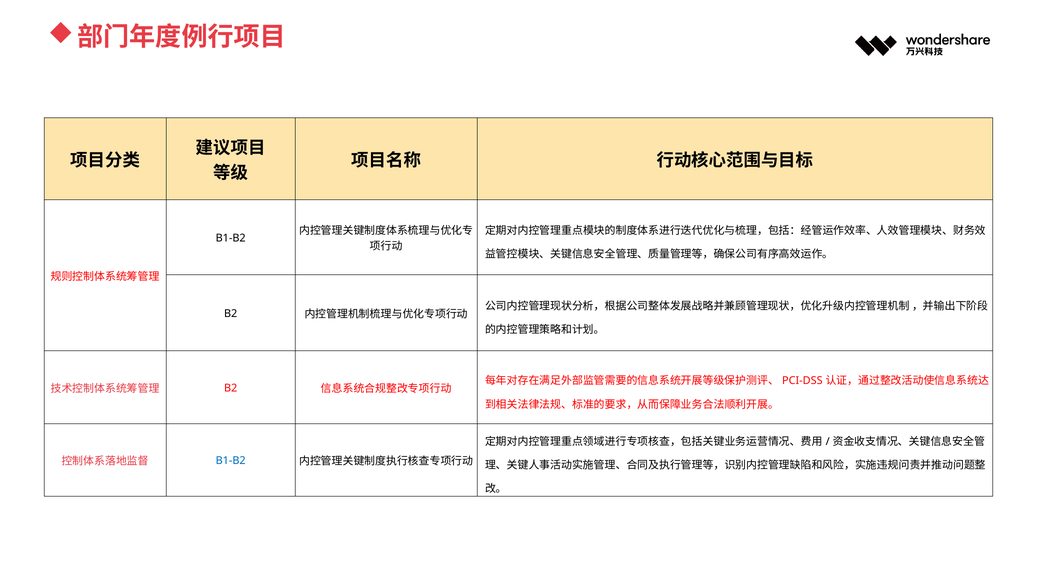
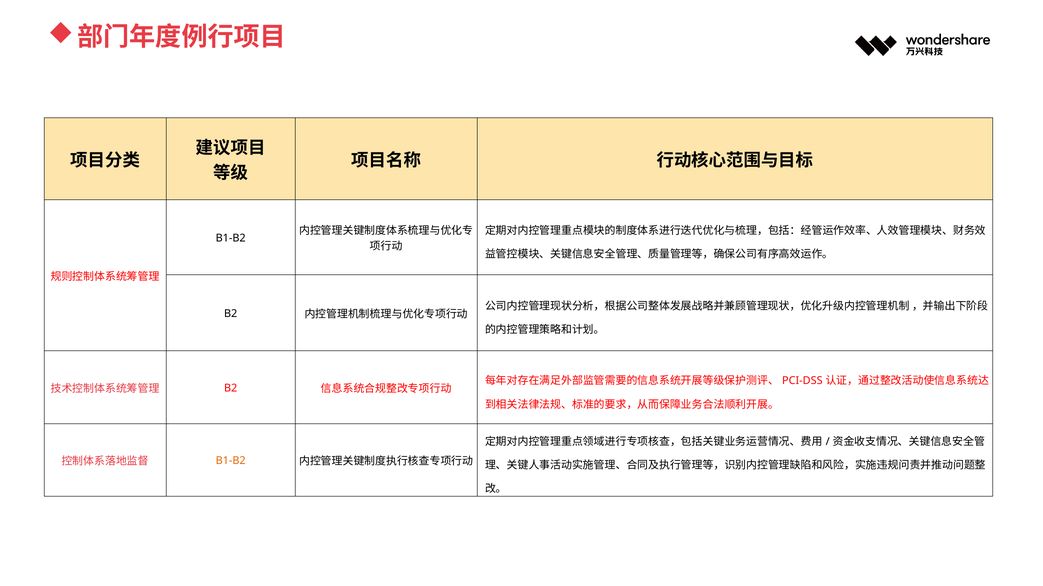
B1-B2 colour: blue -> orange (231, 461)
